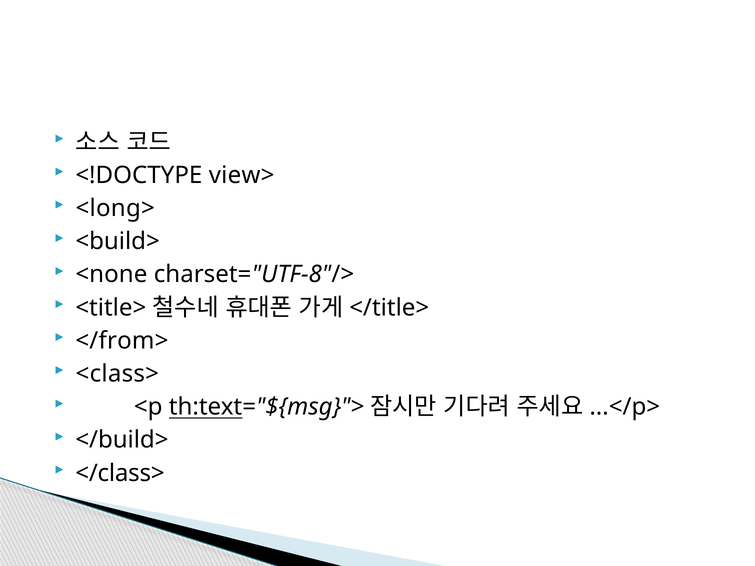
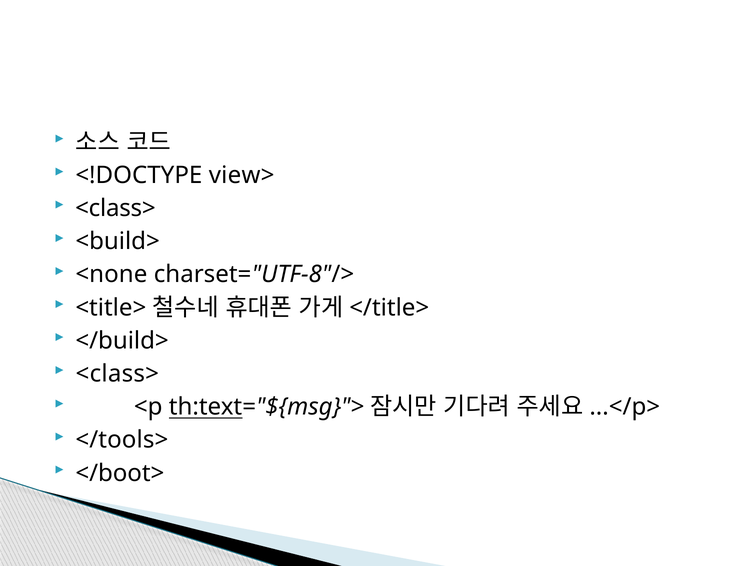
<long>: <long> -> <class> (115, 208)
</from>: </from> -> </build> (122, 341)
</build>: </build> -> </tools> (122, 440)
</class>: </class> -> </boot> (120, 473)
